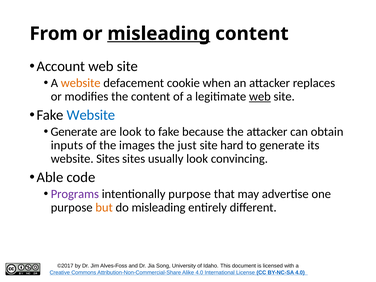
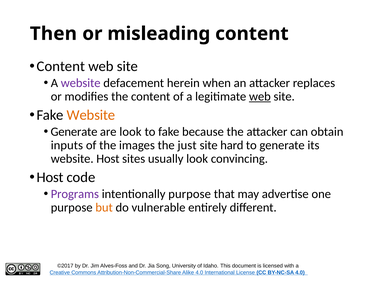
From: From -> Then (53, 34)
misleading underline: present -> none (159, 34)
Account: Account -> Content (61, 66)
website colour: orange -> purple (81, 83)
cookie: cookie -> herein (183, 83)
Website colour: blue -> orange (91, 115)
website Sites: Sites -> Host (108, 159)
Able: Able -> Host (50, 177)
do misleading: misleading -> vulnerable (159, 208)
